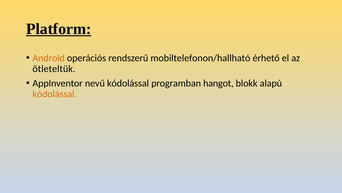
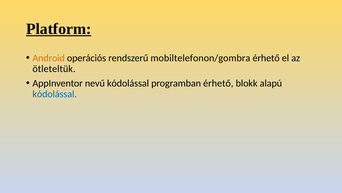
mobiltelefonon/hallható: mobiltelefonon/hallható -> mobiltelefonon/gombra (200, 58)
programban hangot: hangot -> érhető (218, 83)
kódolással colour: orange -> blue (55, 94)
